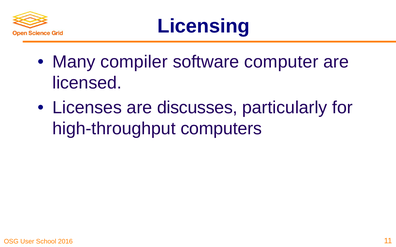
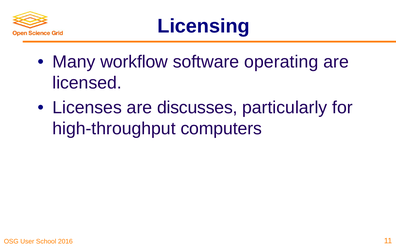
compiler: compiler -> workflow (134, 62)
computer: computer -> operating (281, 62)
